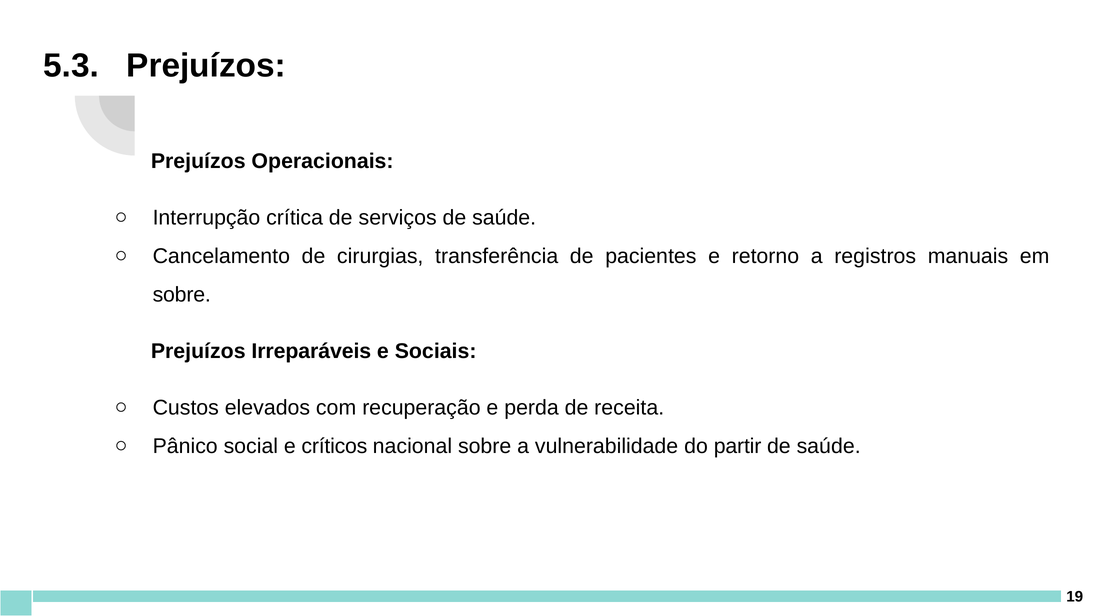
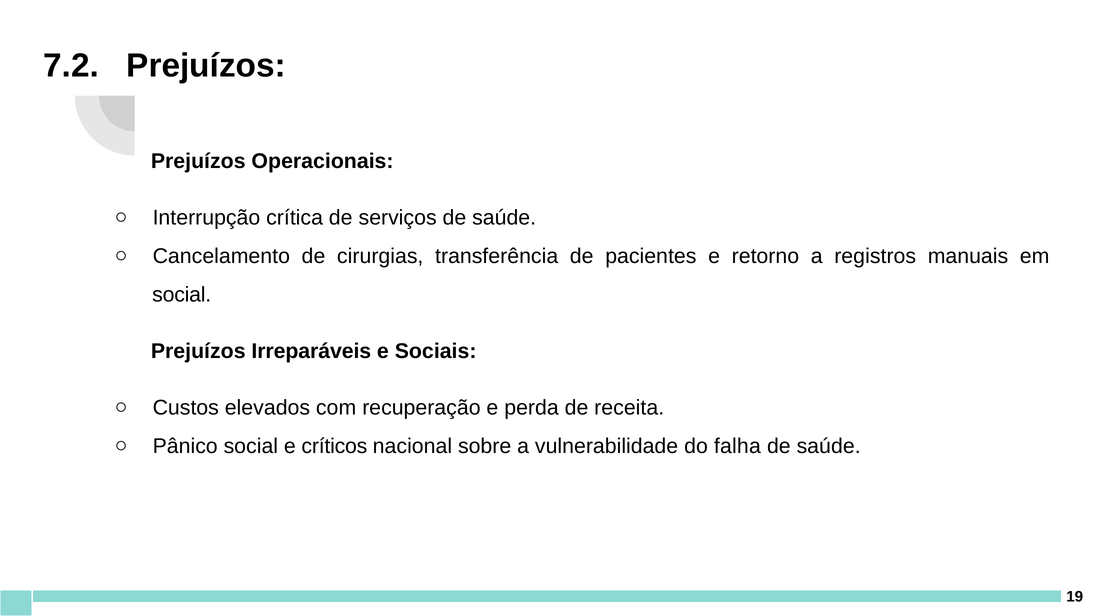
5.3: 5.3 -> 7.2 (71, 66)
sobre: sobre -> social (182, 294)
partir: partir -> falha (737, 446)
